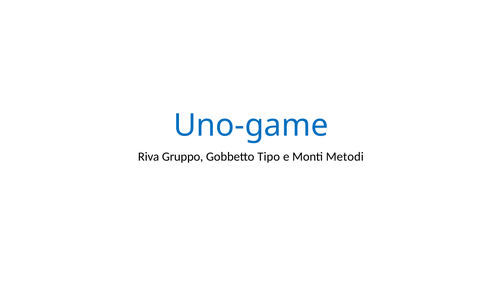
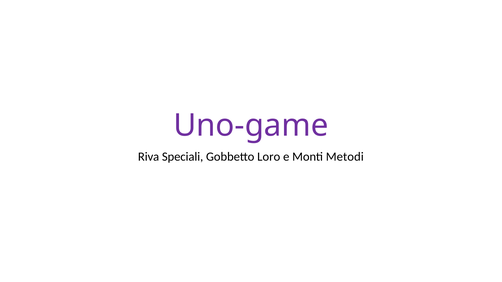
Uno-game colour: blue -> purple (251, 125)
Gruppo: Gruppo -> Speciali (183, 157)
Tipo: Tipo -> Loro (269, 157)
